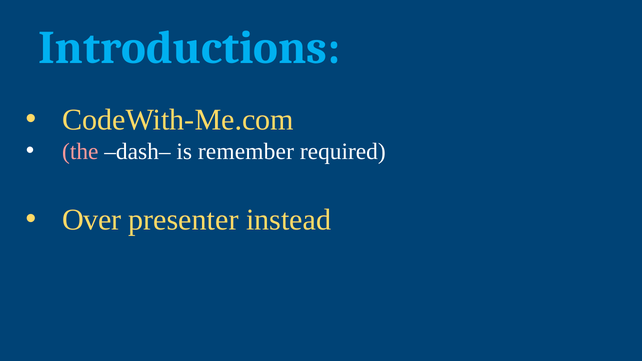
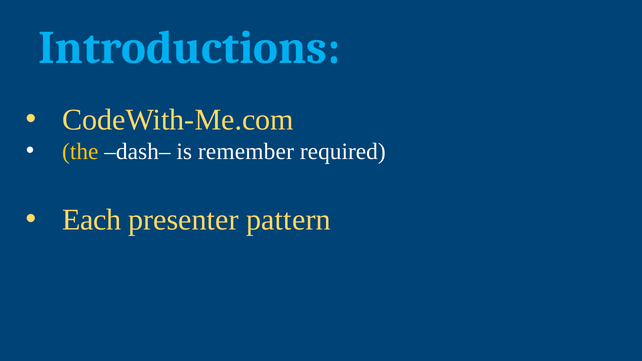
the colour: pink -> yellow (80, 151)
Over: Over -> Each (92, 220)
instead: instead -> pattern (288, 220)
